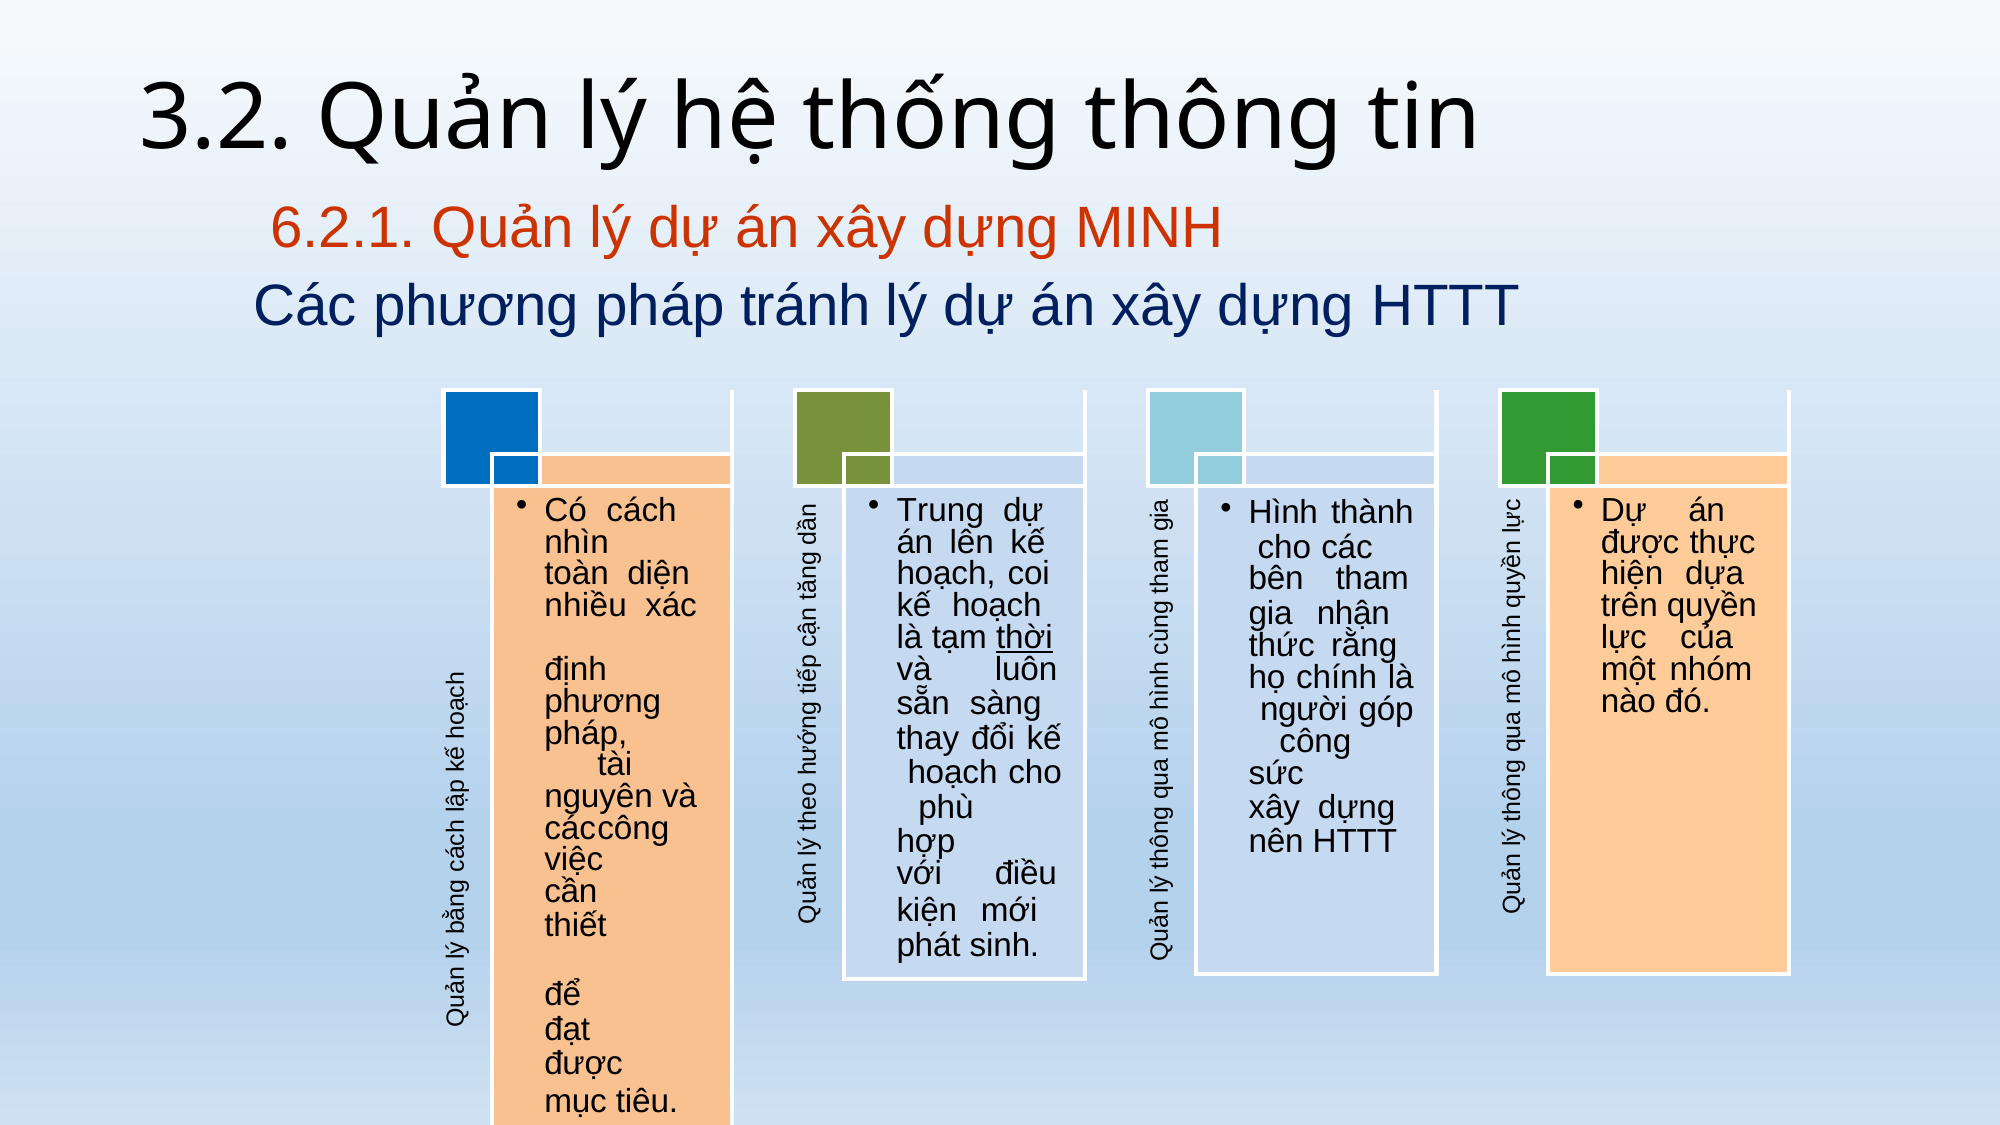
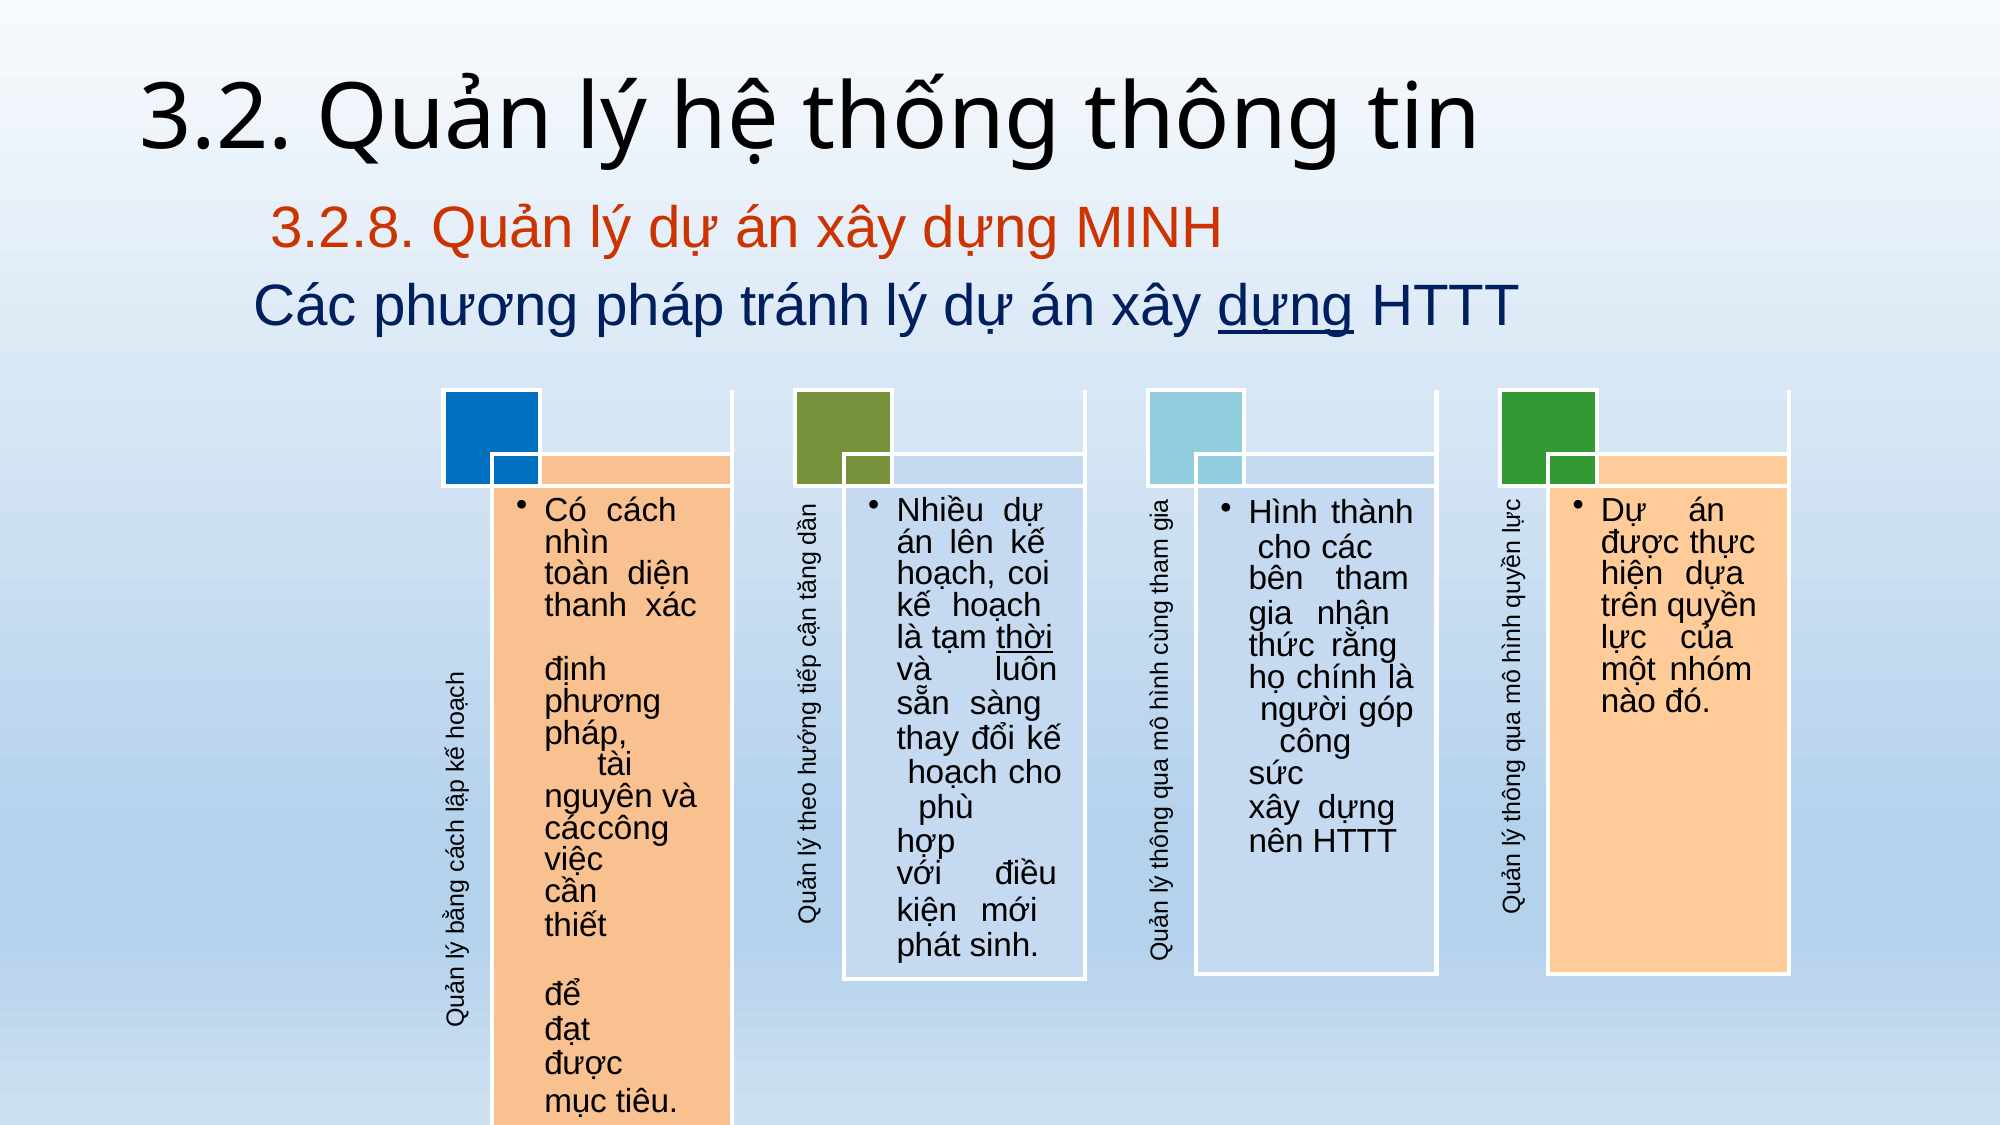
6.2.1: 6.2.1 -> 3.2.8 (343, 228)
dựng underline: none -> present (1286, 307)
Trung: Trung -> Nhiều (940, 510)
nhiều: nhiều -> thanh (586, 606)
